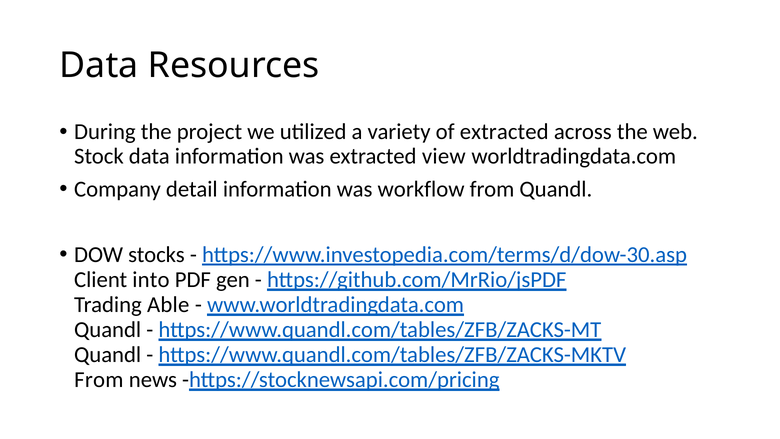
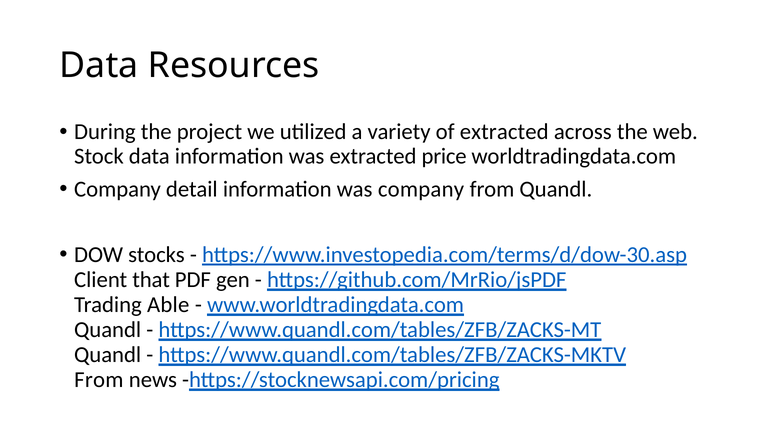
view: view -> price (444, 156)
was workflow: workflow -> company (421, 189)
into: into -> that (151, 280)
